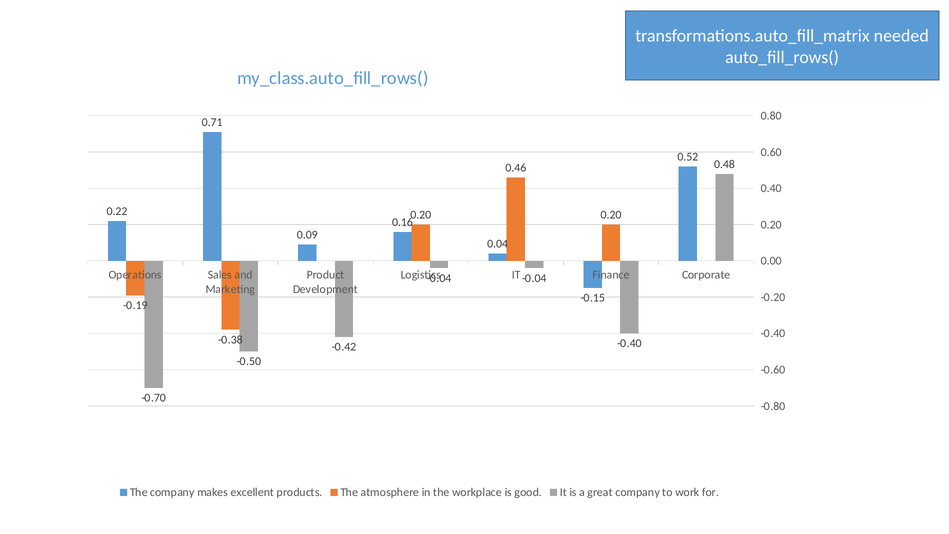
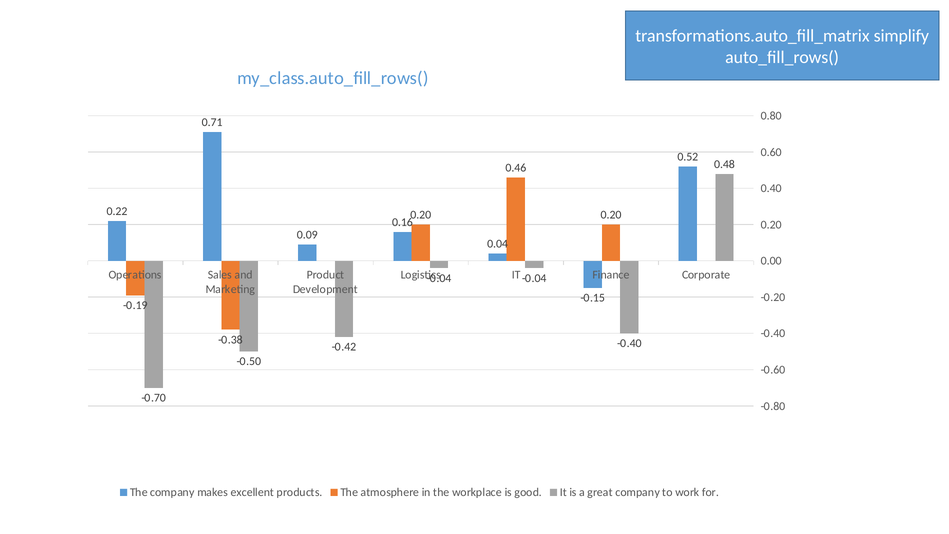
needed: needed -> simplify (901, 36)
